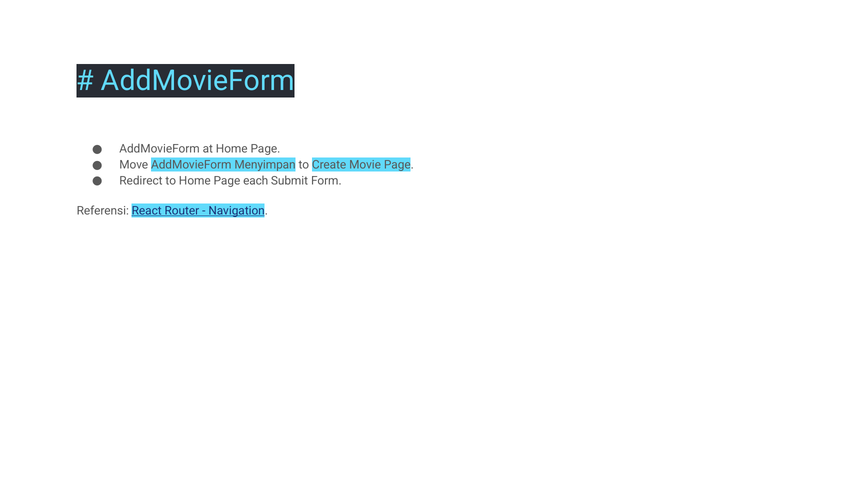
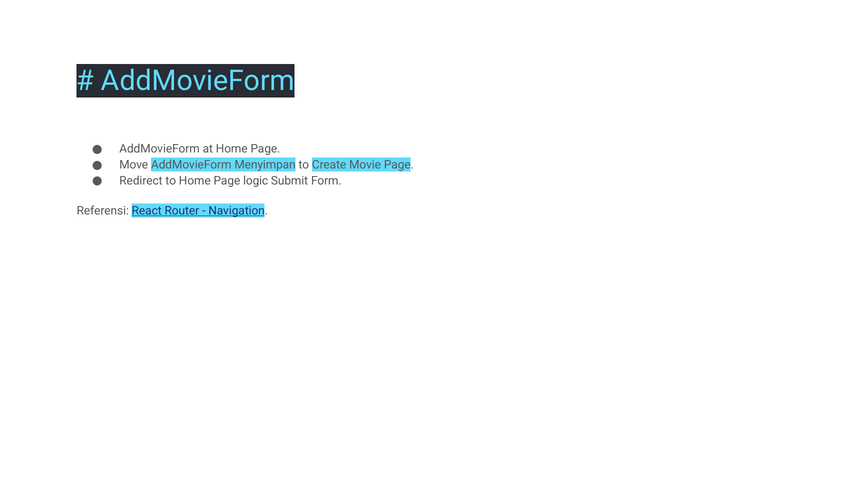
each: each -> logic (256, 181)
